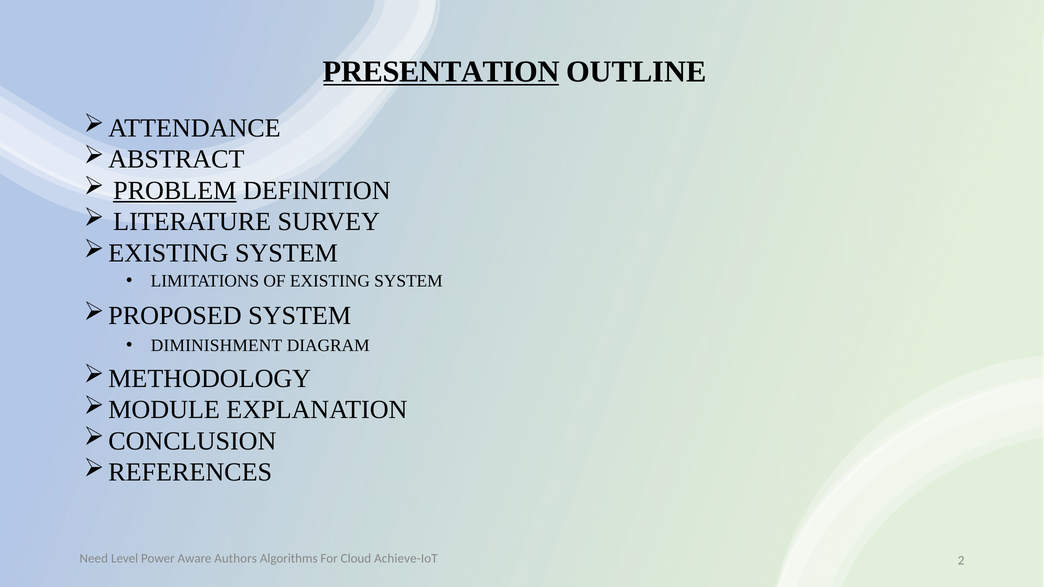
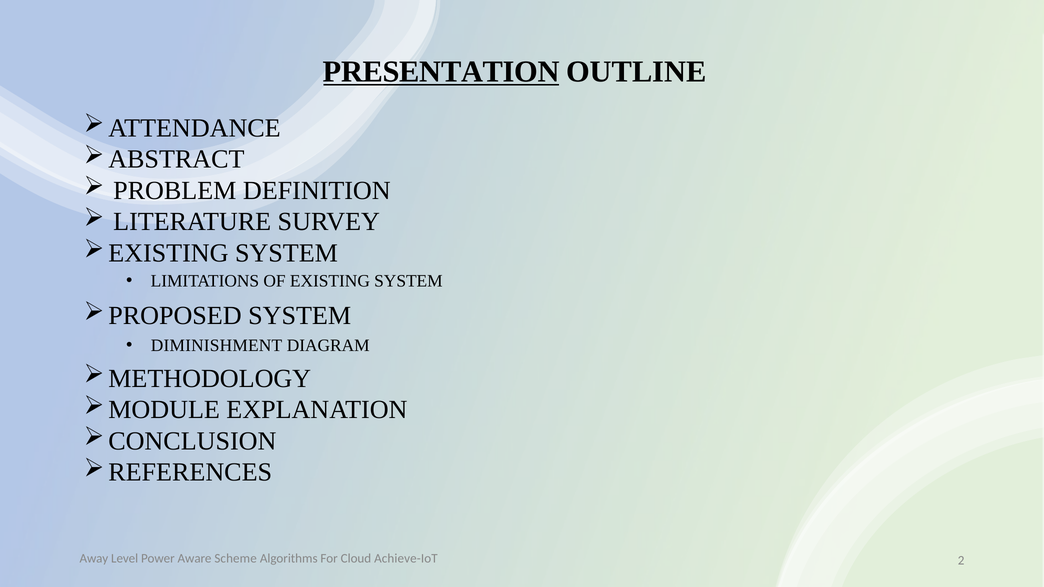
PROBLEM underline: present -> none (175, 191)
Need: Need -> Away (94, 559)
Authors: Authors -> Scheme (236, 559)
